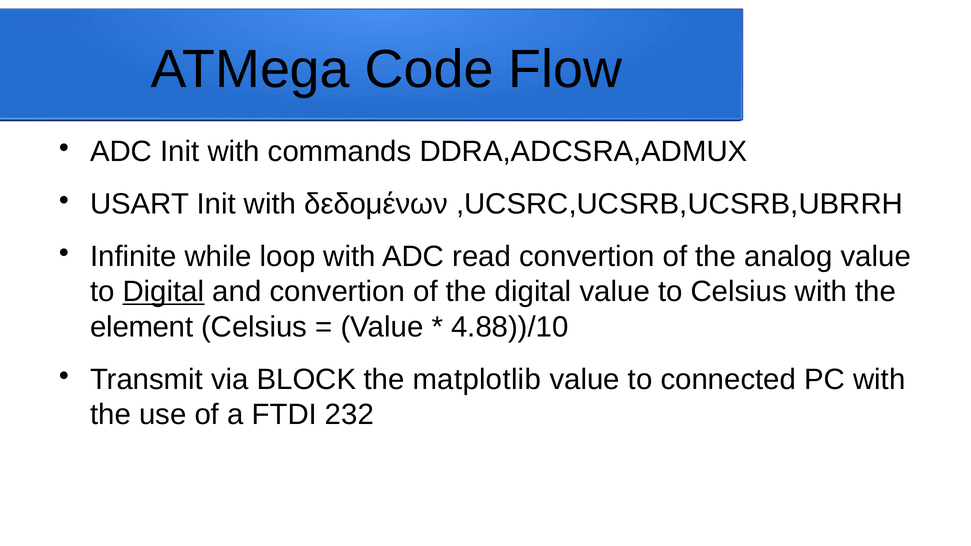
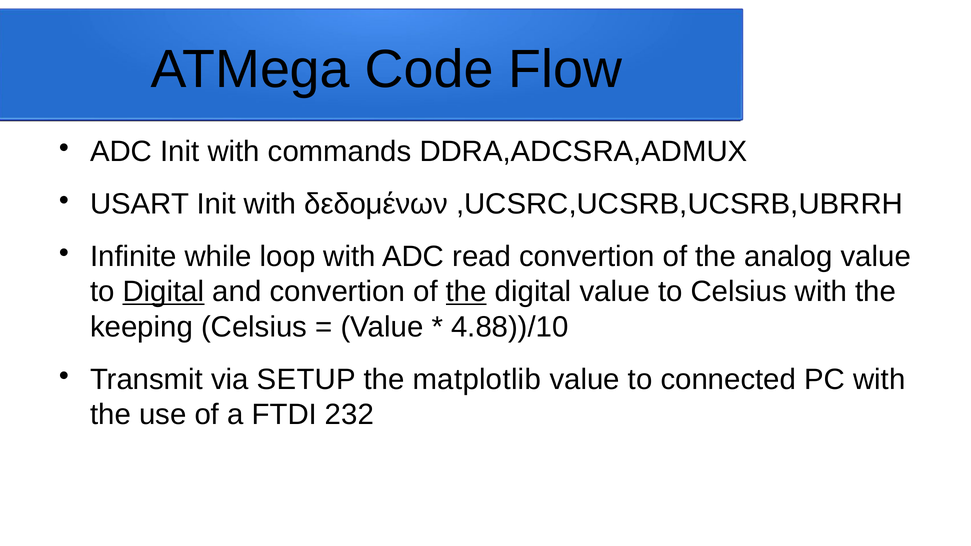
the underline: none -> present (466, 292)
element: element -> keeping (142, 327)
BLOCK: BLOCK -> SETUP (306, 380)
